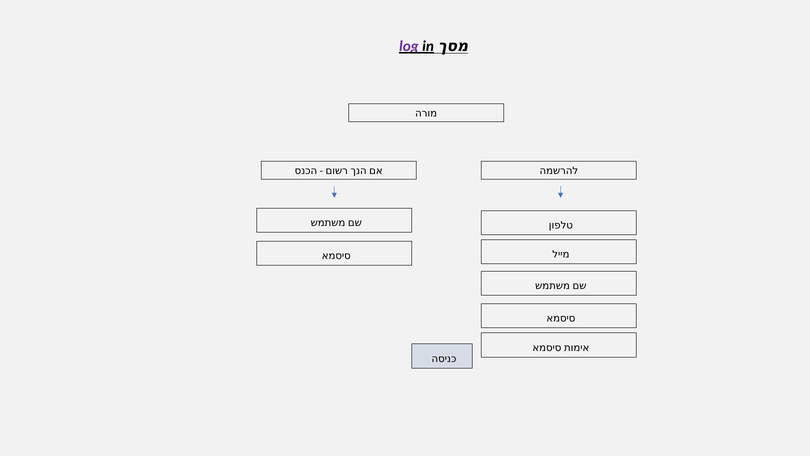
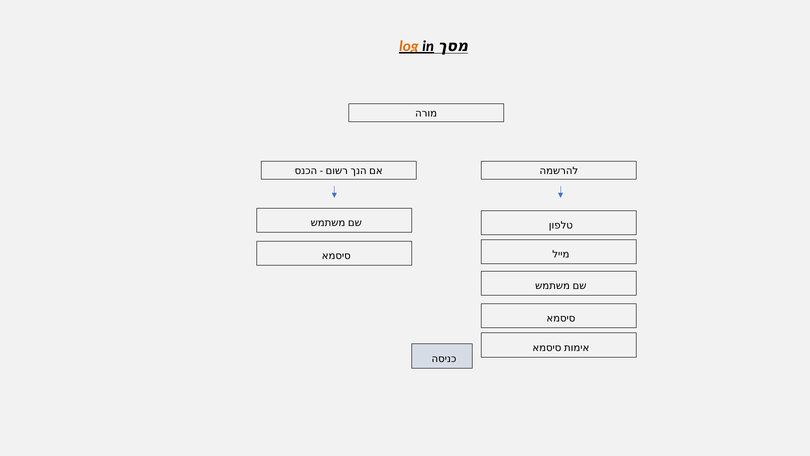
log colour: purple -> orange (409, 46)
